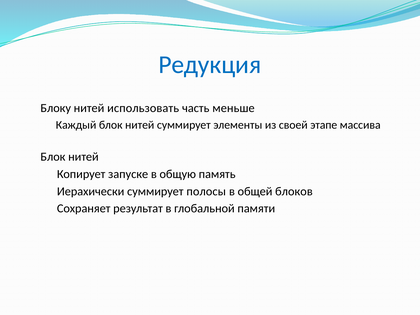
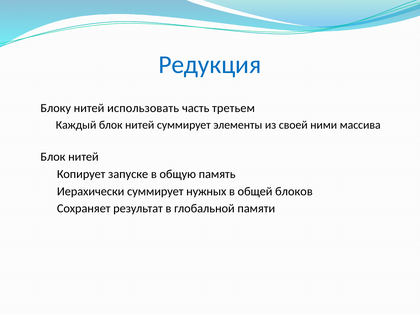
меньше: меньше -> третьем (234, 108)
этапе: этапе -> ними (324, 125)
полосы: полосы -> нужных (206, 191)
